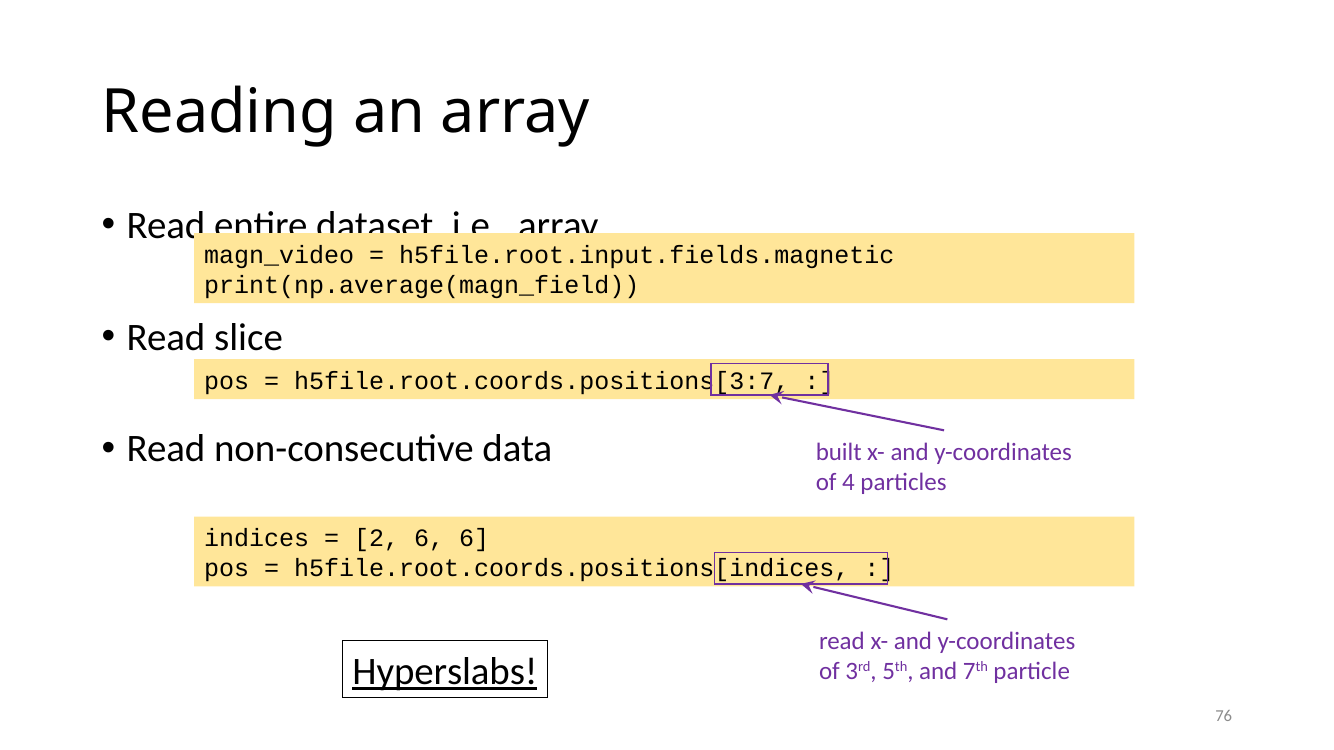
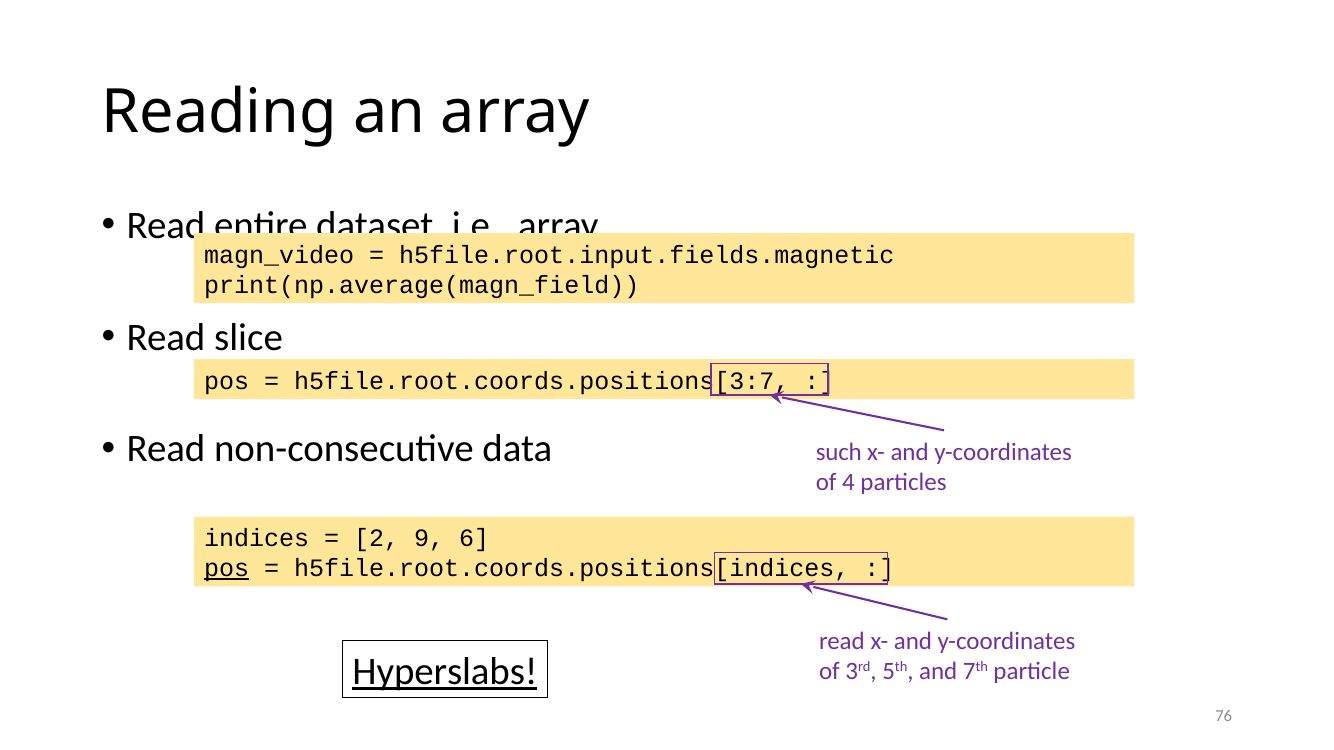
built: built -> such (839, 452)
2 6: 6 -> 9 (429, 539)
pos underline: none -> present (227, 569)
